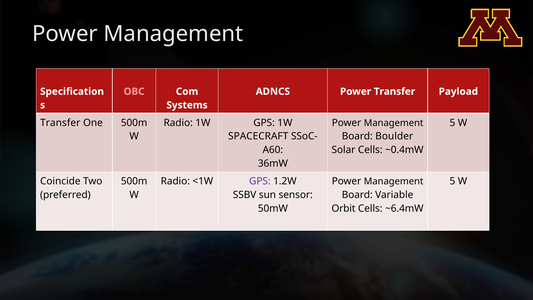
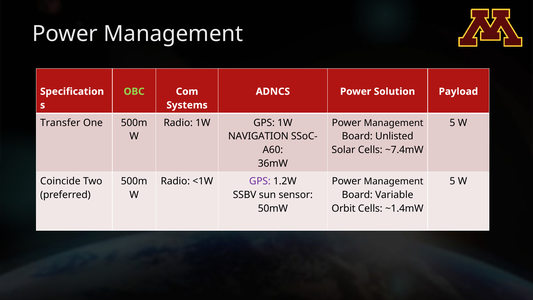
OBC colour: pink -> light green (134, 91)
Power Transfer: Transfer -> Solution (394, 91)
SPACECRAFT: SPACECRAFT -> NAVIGATION (258, 136)
Boulder: Boulder -> Unlisted (394, 136)
~0.4mW: ~0.4mW -> ~7.4mW (404, 150)
~6.4mW: ~6.4mW -> ~1.4mW (404, 208)
